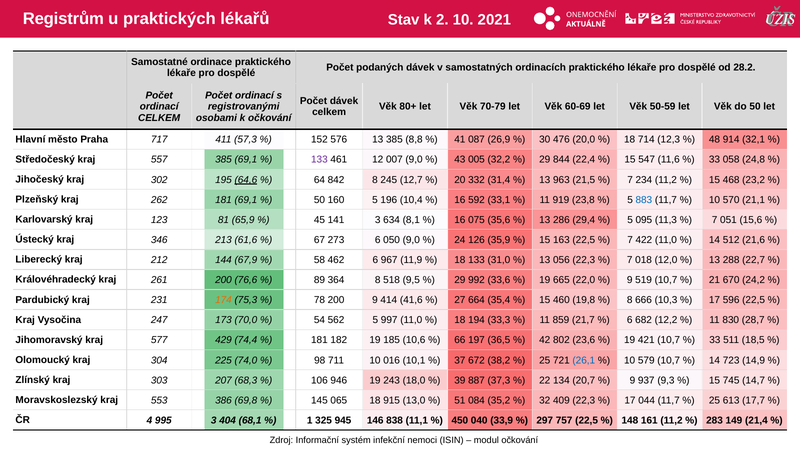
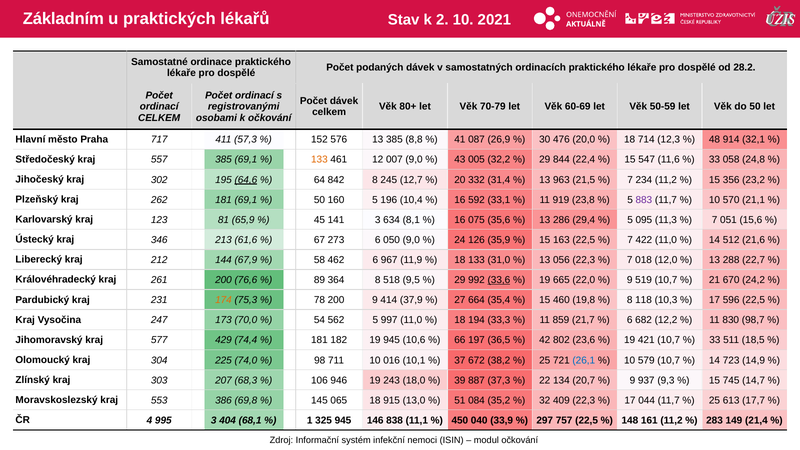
Registrům: Registrům -> Základním (63, 19)
133 colour: purple -> orange (319, 160)
468: 468 -> 356 (731, 180)
883 colour: blue -> purple (644, 200)
33,6 underline: none -> present (499, 280)
41,6: 41,6 -> 37,9 (411, 300)
666: 666 -> 118 (643, 300)
28,7: 28,7 -> 98,7 (753, 320)
19 185: 185 -> 945 (392, 340)
